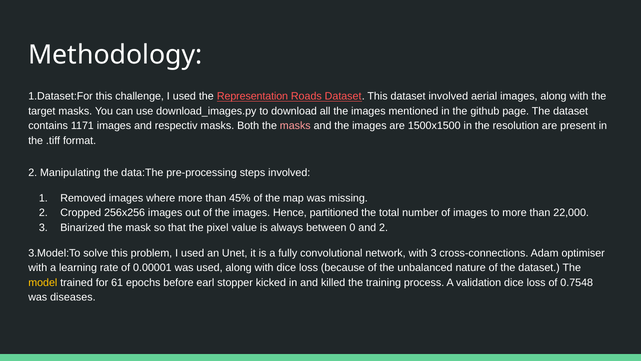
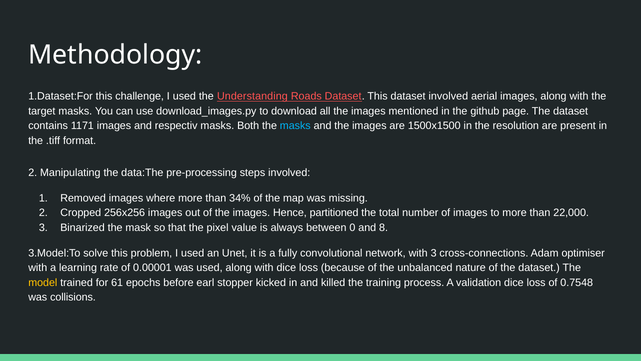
Representation: Representation -> Understanding (252, 96)
masks colour: pink -> light blue (295, 126)
45%: 45% -> 34% (240, 198)
and 2: 2 -> 8 (384, 227)
diseases: diseases -> collisions (73, 297)
